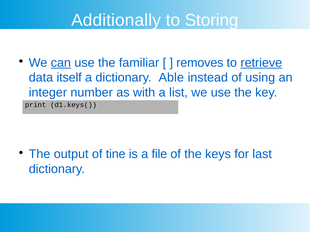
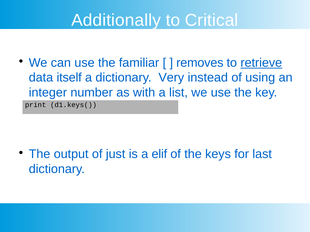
Storing: Storing -> Critical (212, 20)
can underline: present -> none (61, 63)
Able: Able -> Very (171, 78)
tine: tine -> just (116, 154)
file: file -> elif (159, 154)
